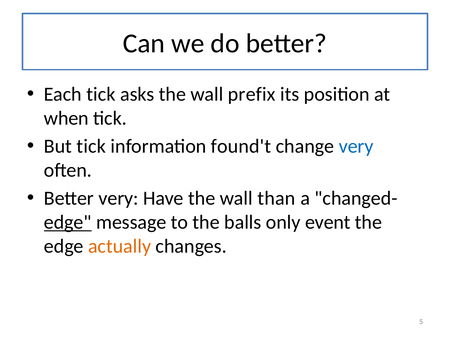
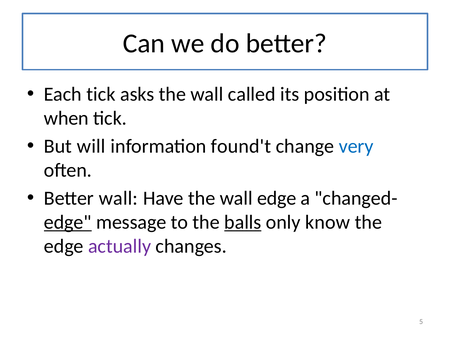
prefix: prefix -> called (252, 94)
But tick: tick -> will (91, 146)
Better very: very -> wall (118, 199)
wall than: than -> edge (277, 199)
balls underline: none -> present (243, 223)
event: event -> know (328, 223)
actually colour: orange -> purple (120, 247)
